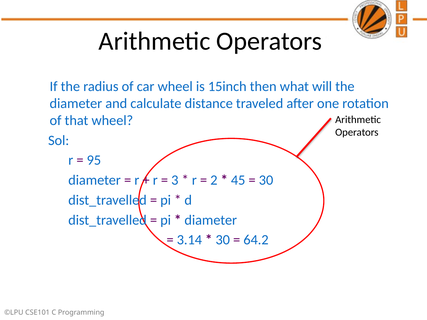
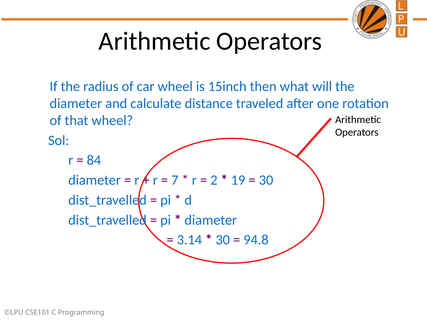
95: 95 -> 84 (94, 160)
3: 3 -> 7 (175, 180)
45: 45 -> 19 (238, 180)
64.2: 64.2 -> 94.8 (256, 240)
